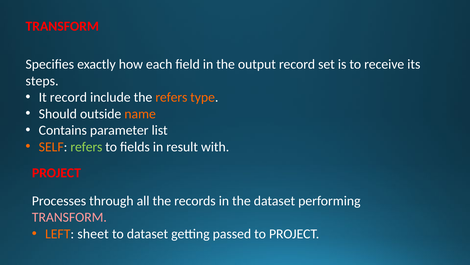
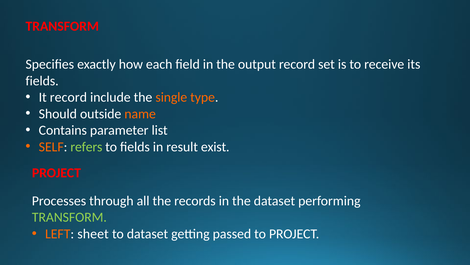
steps: steps -> fields (42, 81)
the refers: refers -> single (171, 97)
with: with -> exist (215, 147)
TRANSFORM colour: pink -> light green (69, 217)
